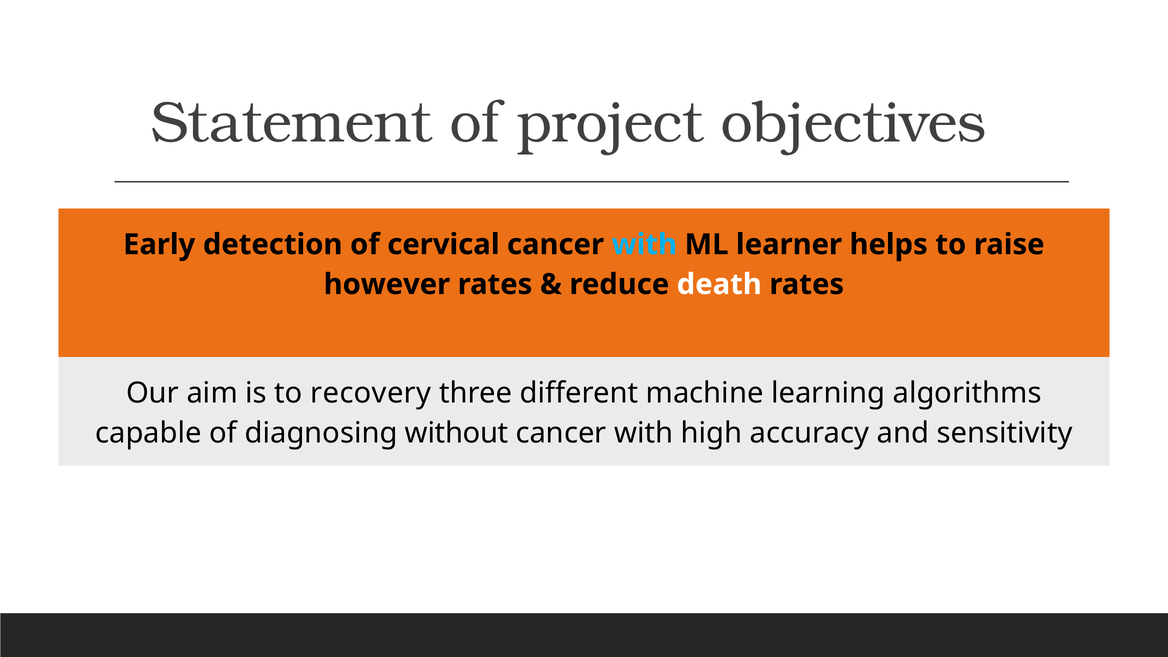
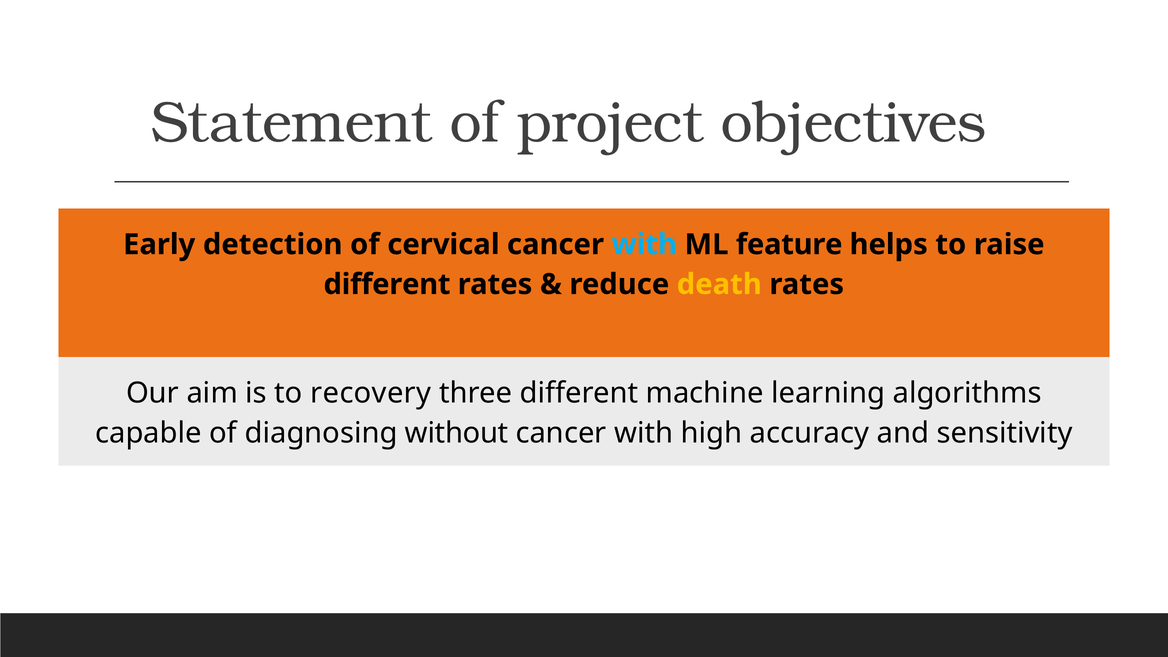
learner: learner -> feature (789, 245)
however: however -> different (387, 284)
death colour: white -> yellow (719, 284)
